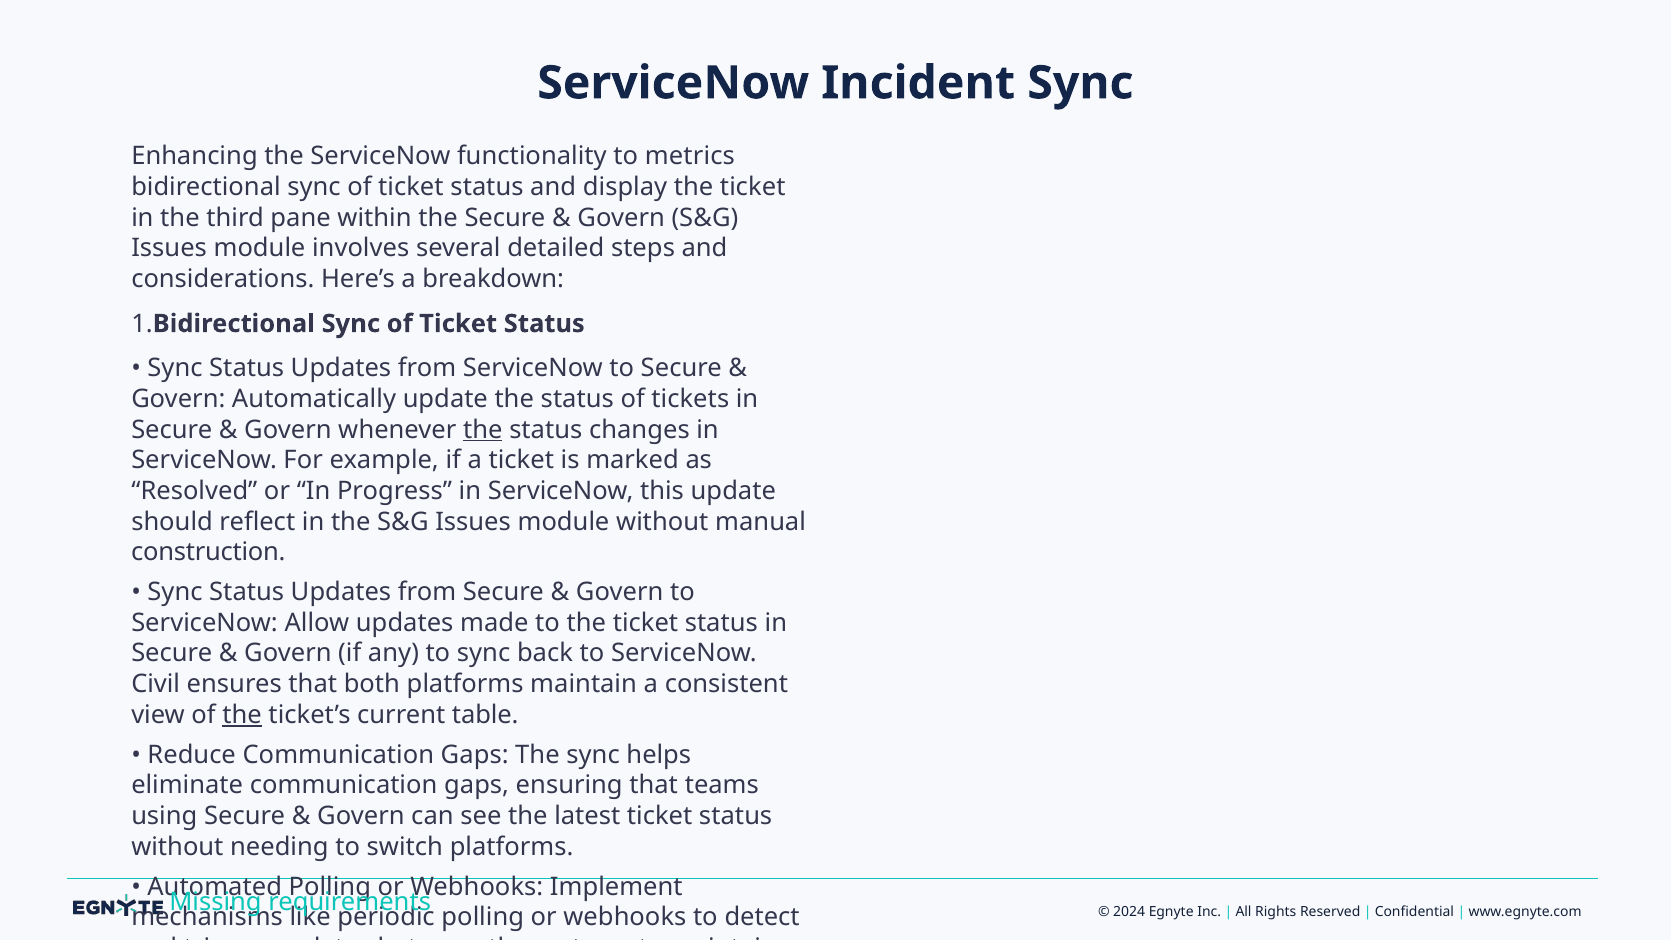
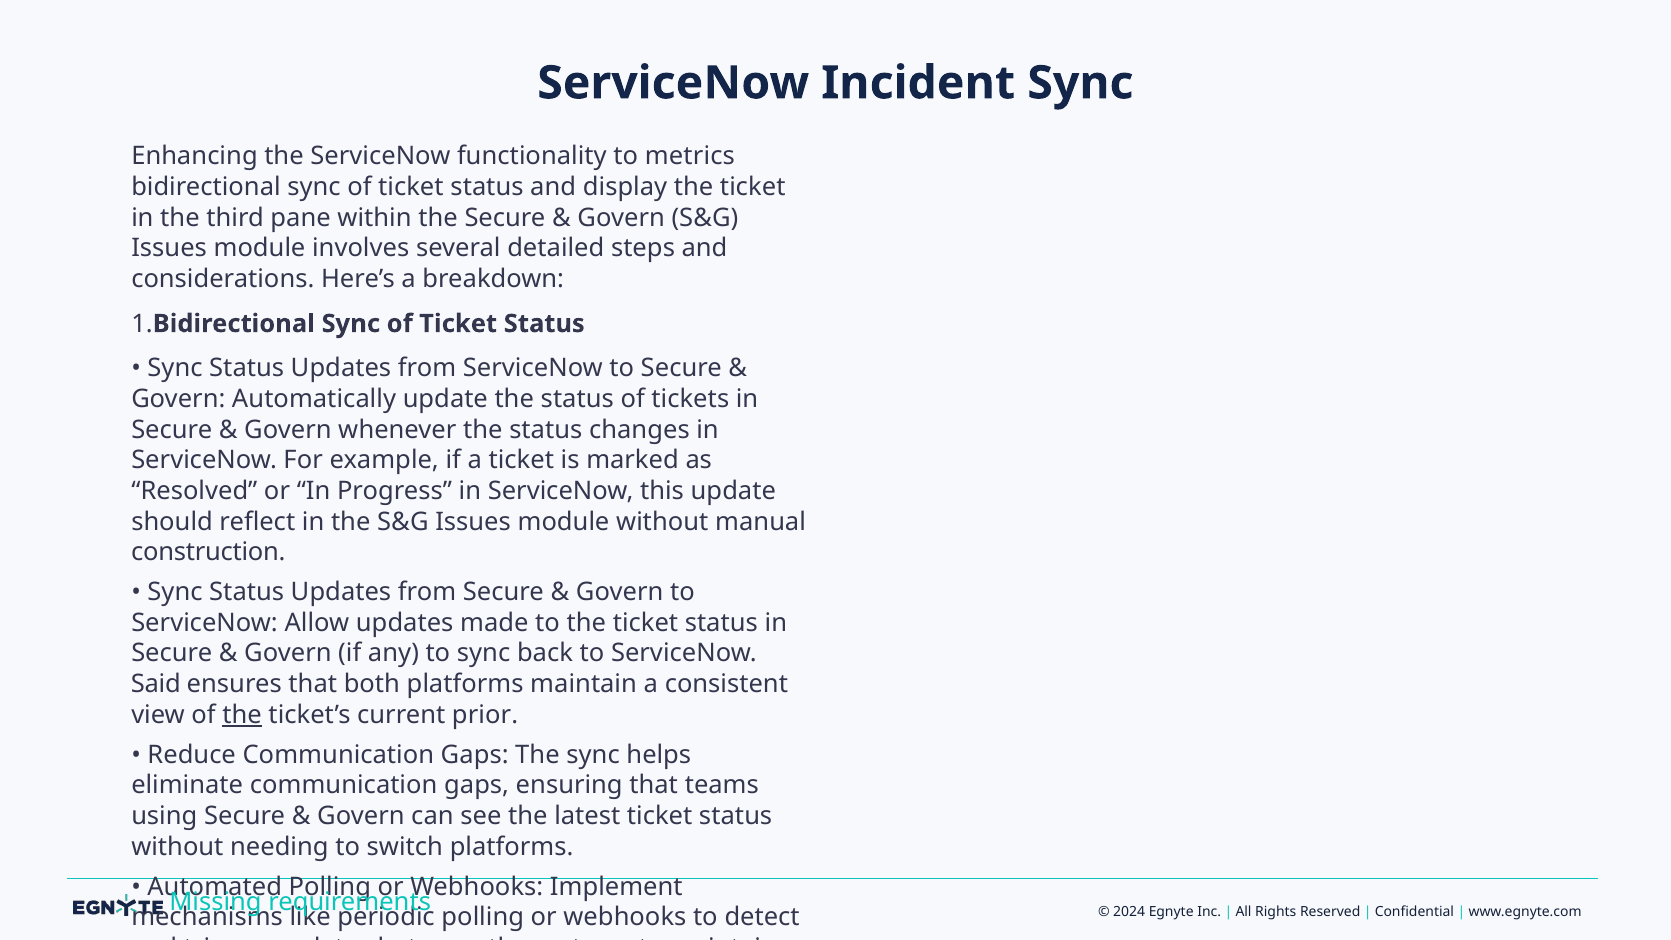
the underline: present -> none (483, 430)
Civil: Civil -> Said (156, 684)
table: table -> prior (485, 715)
